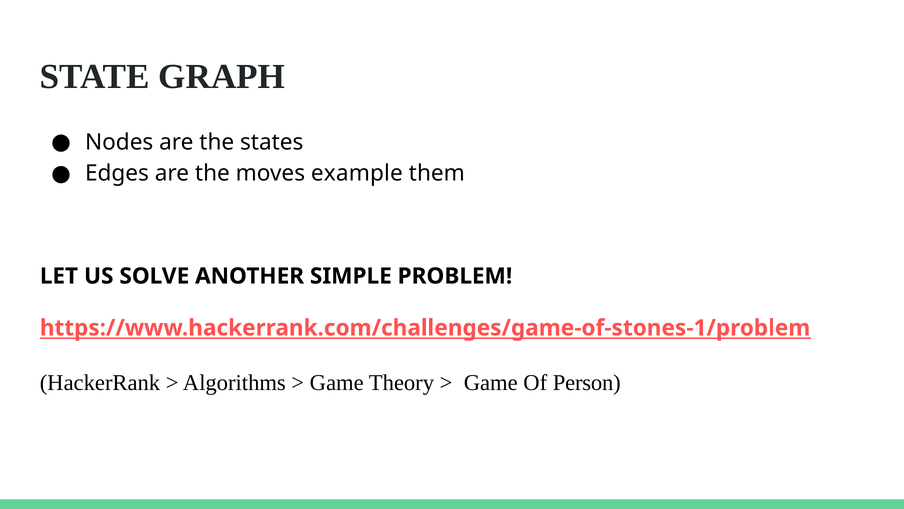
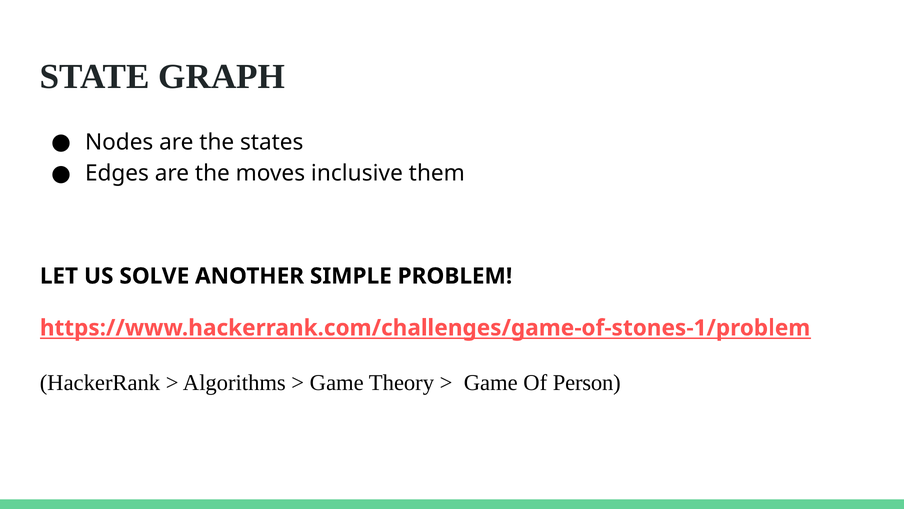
example: example -> inclusive (357, 173)
